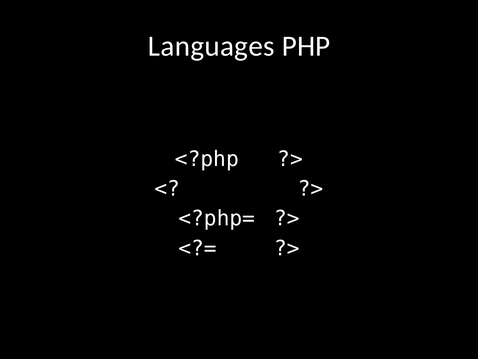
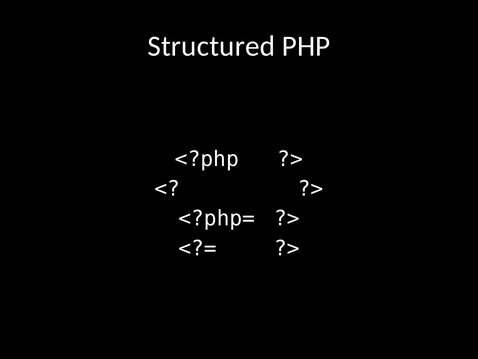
Languages: Languages -> Structured (211, 46)
